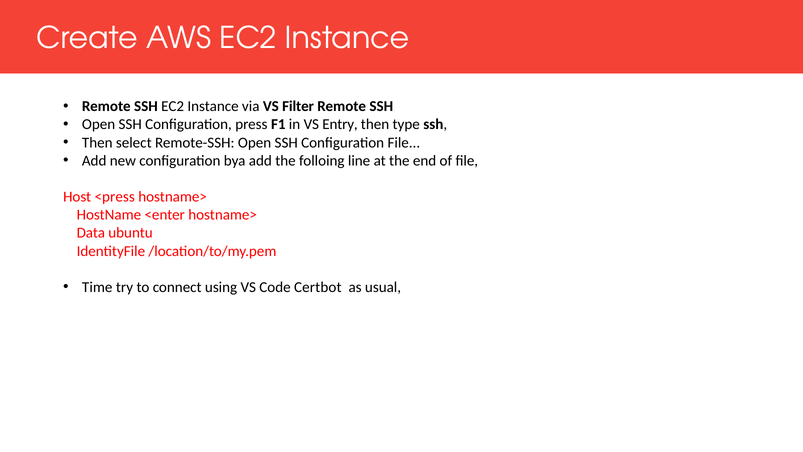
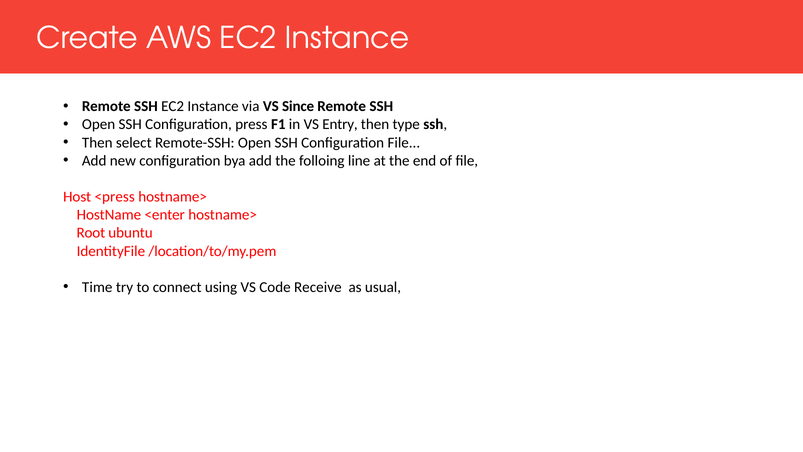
Filter: Filter -> Since (298, 106)
Data: Data -> Root (91, 233)
Certbot: Certbot -> Receive (318, 287)
